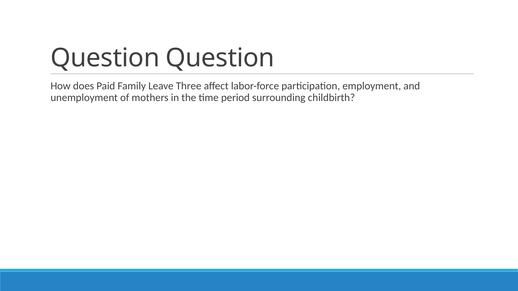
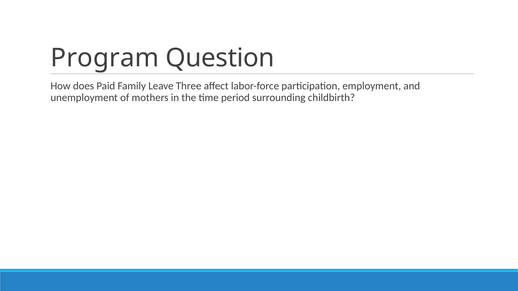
Question: Question -> Program (105, 58)
